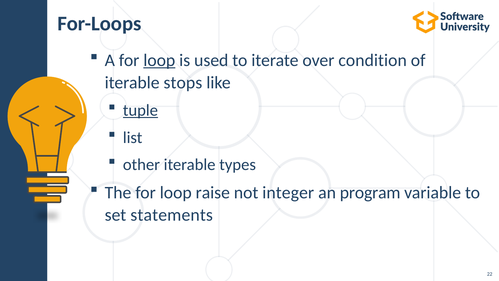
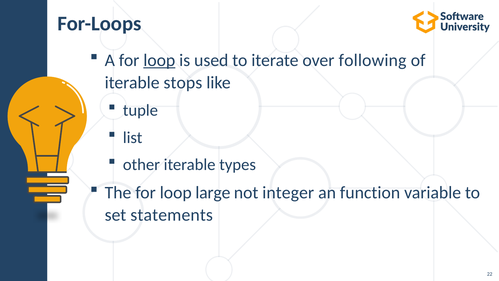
condition: condition -> following (373, 60)
tuple underline: present -> none (140, 110)
raise: raise -> large (213, 193)
program: program -> function (370, 193)
